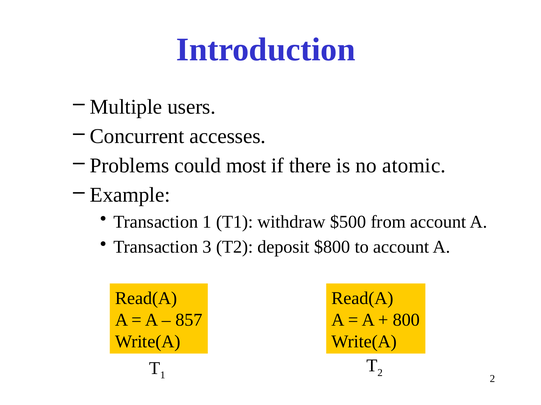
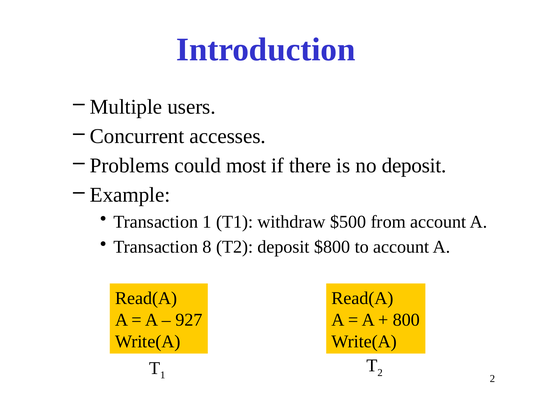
no atomic: atomic -> deposit (414, 166)
3: 3 -> 8 (207, 247)
857: 857 -> 927 (189, 320)
